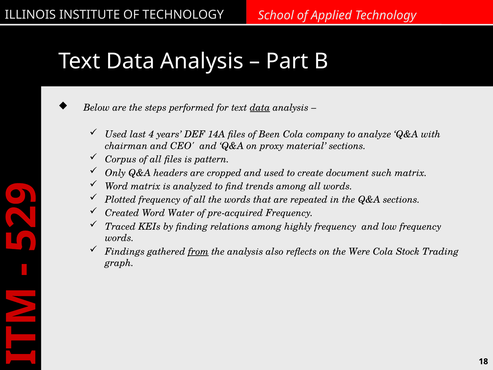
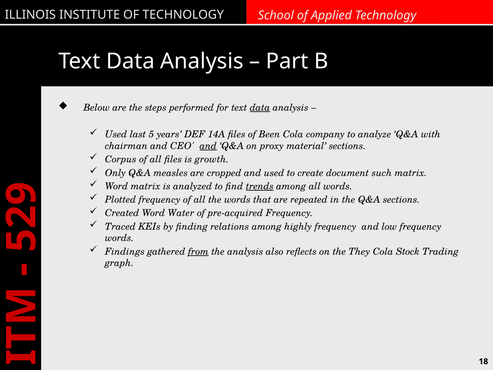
last 4: 4 -> 5 (151, 134)
and underline: none -> present (208, 146)
pattern: pattern -> growth (212, 159)
headers: headers -> measles (171, 173)
trends underline: none -> present (260, 186)
Were: Were -> They (359, 251)
